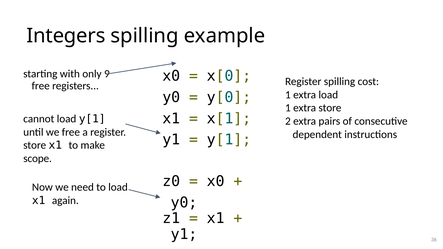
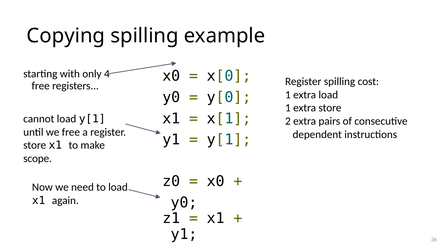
Integers: Integers -> Copying (66, 36)
9: 9 -> 4 (107, 74)
